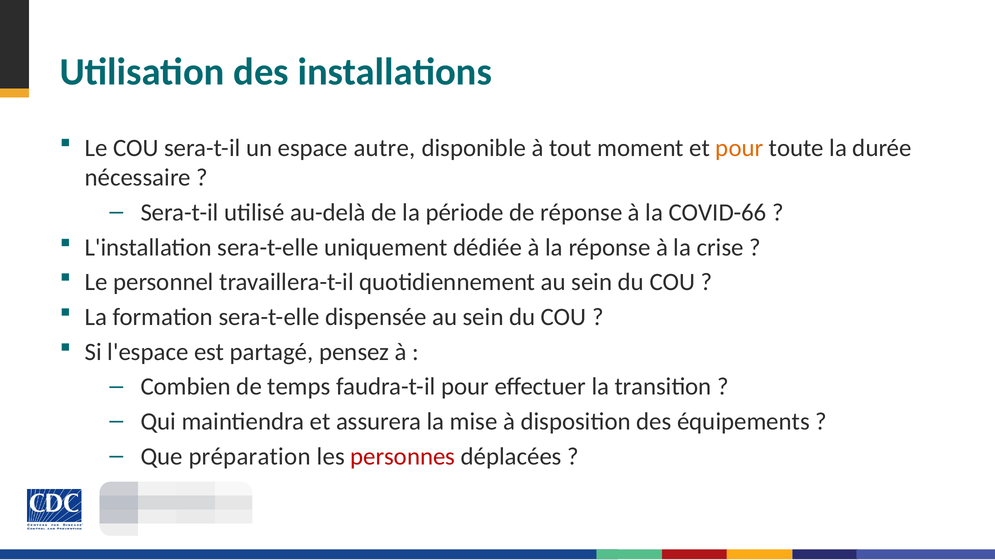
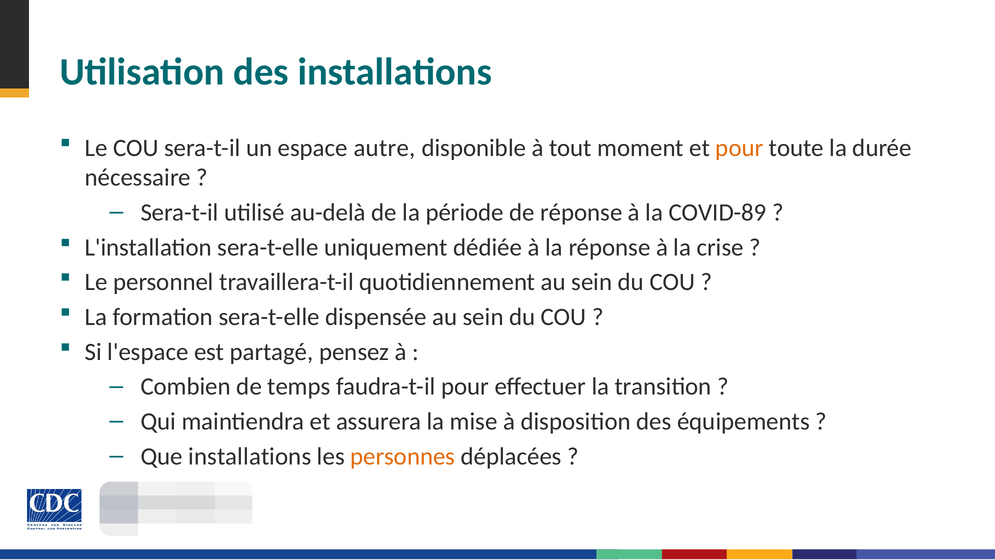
COVID-66: COVID-66 -> COVID-89 (718, 212)
Que préparation: préparation -> installations (250, 456)
personnes colour: red -> orange (403, 456)
